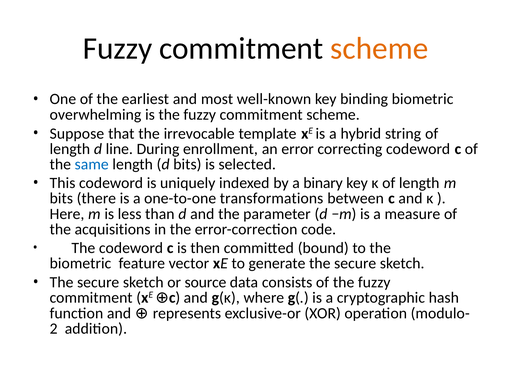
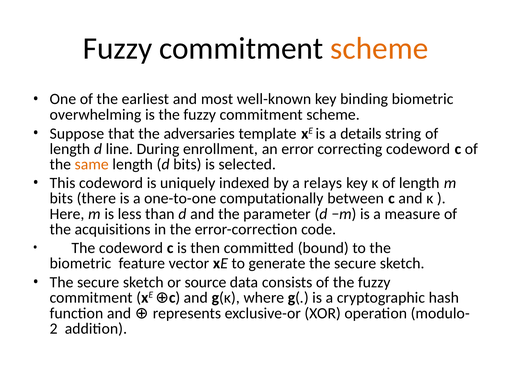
irrevocable: irrevocable -> adversaries (199, 133)
hybrid: hybrid -> details (361, 133)
same colour: blue -> orange (92, 164)
binary: binary -> relays (323, 183)
transformations: transformations -> computationally (272, 198)
